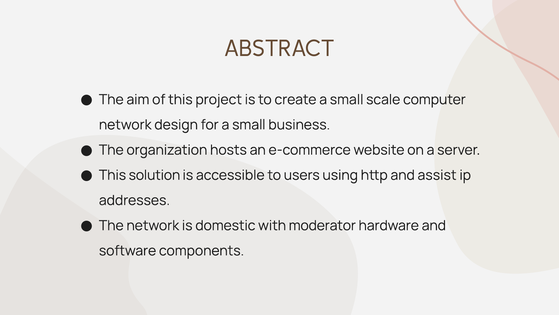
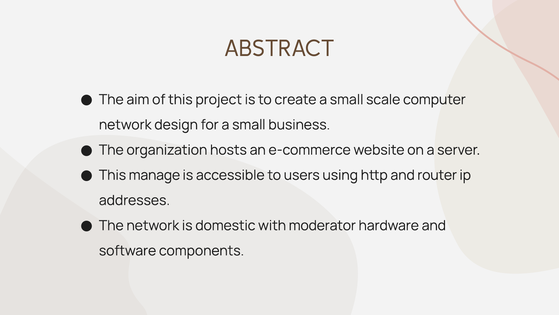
solution: solution -> manage (154, 175)
assist: assist -> router (437, 175)
